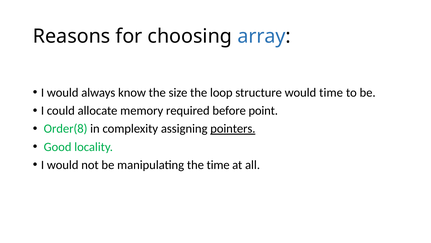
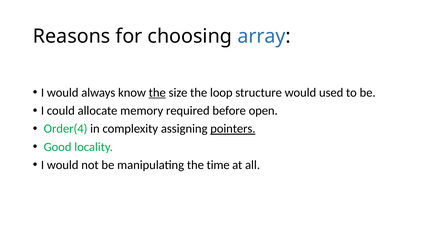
the underline: none -> present (157, 92)
would time: time -> used (331, 92)
point: point -> open (263, 110)
Order(8: Order(8 -> Order(4 (66, 128)
